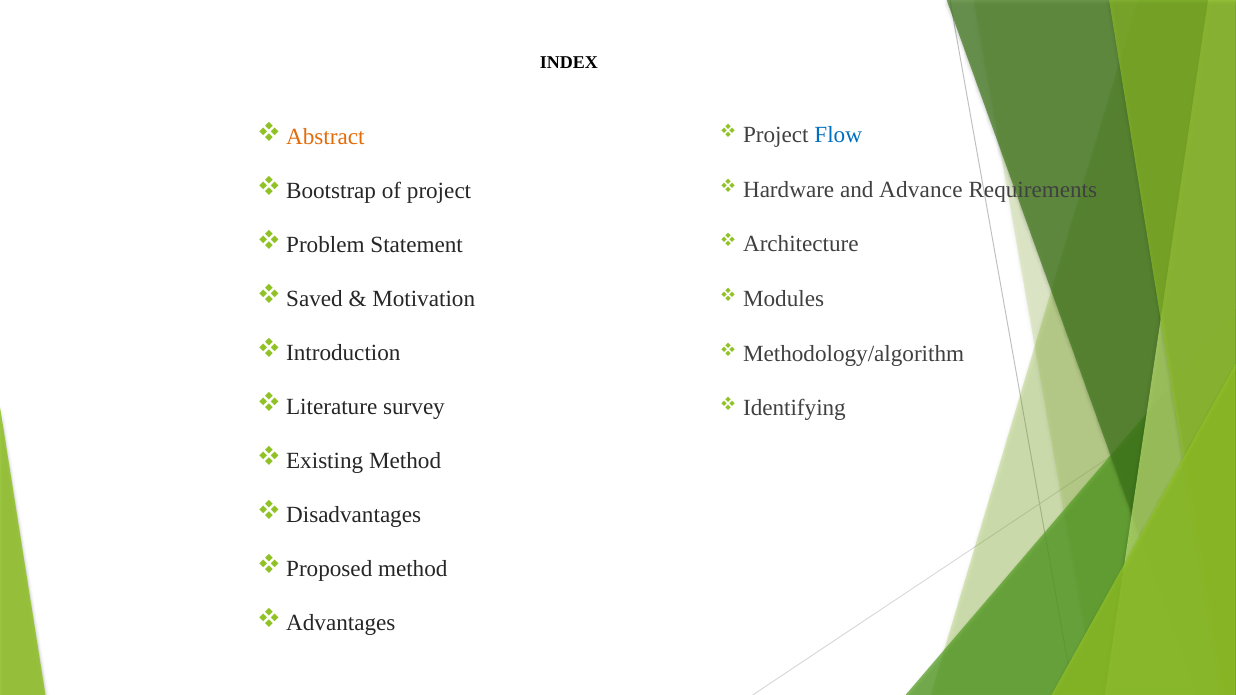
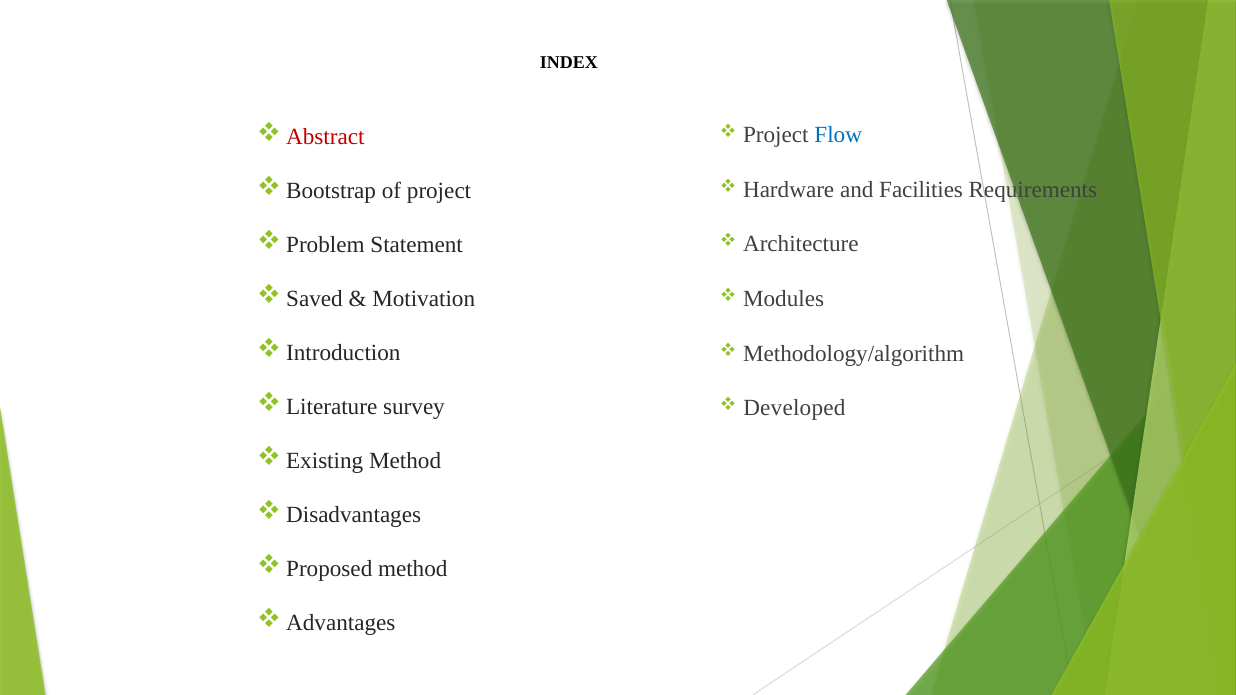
Abstract colour: orange -> red (325, 137)
Advance: Advance -> Facilities (921, 190)
Identifying: Identifying -> Developed (794, 408)
